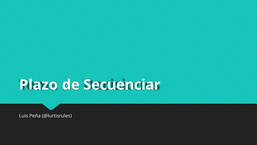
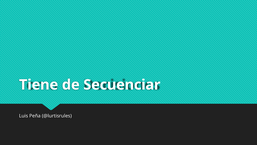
Plazo: Plazo -> Tiene (39, 85)
